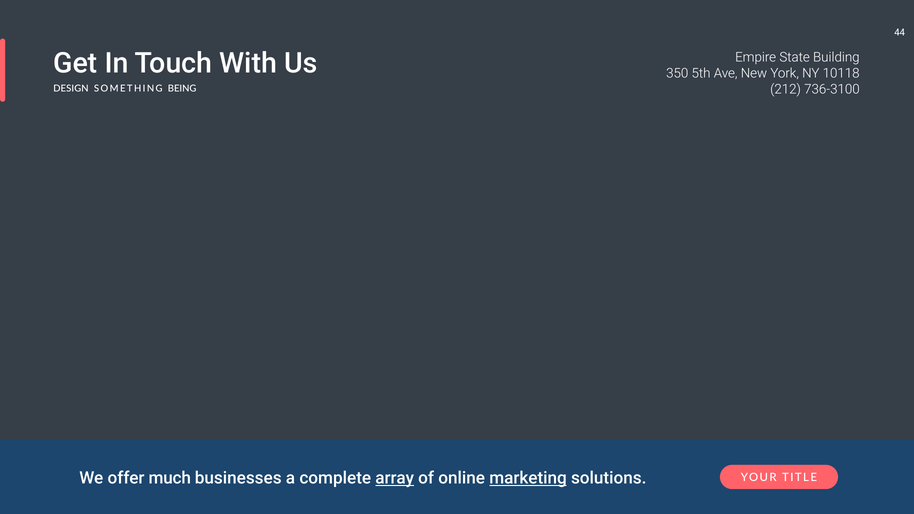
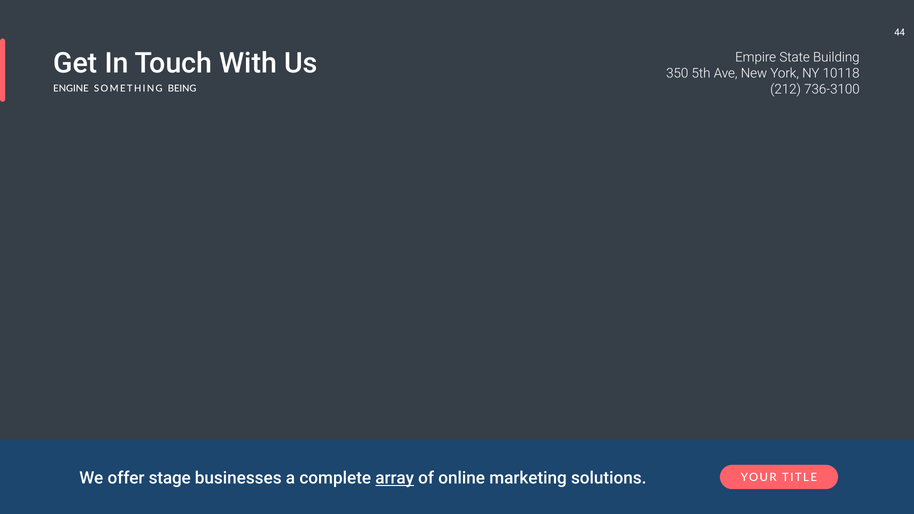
DESIGN: DESIGN -> ENGINE (71, 89)
much: much -> stage (170, 478)
marketing underline: present -> none (528, 478)
